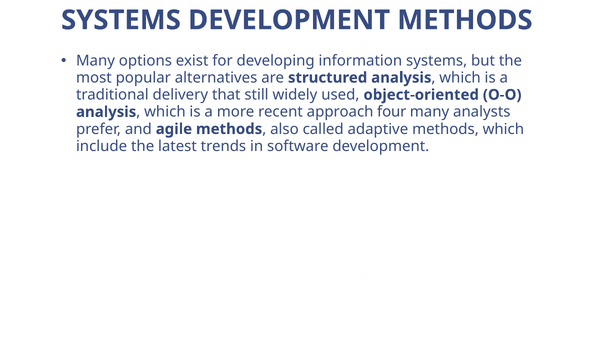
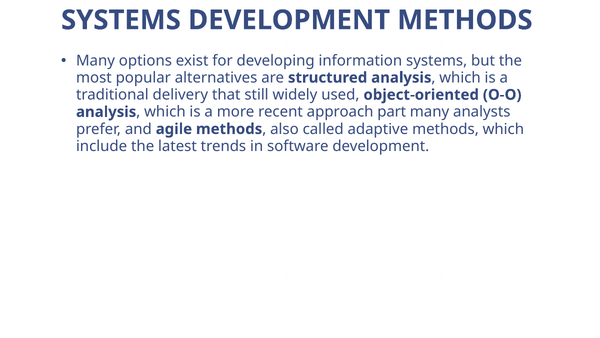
four: four -> part (392, 112)
